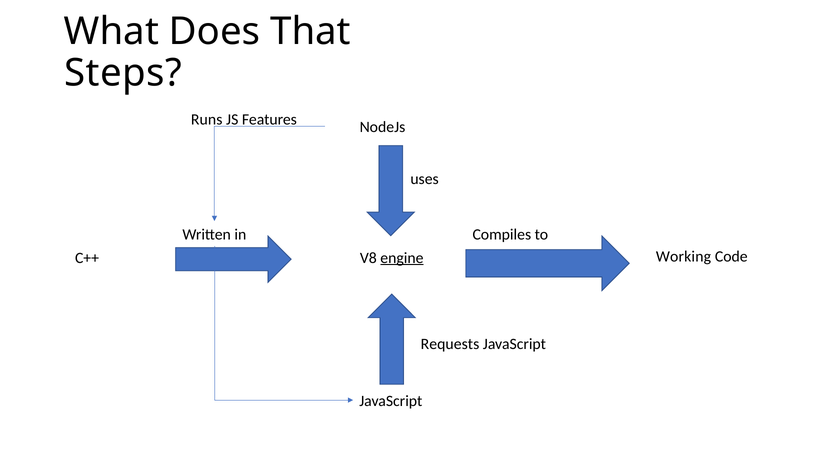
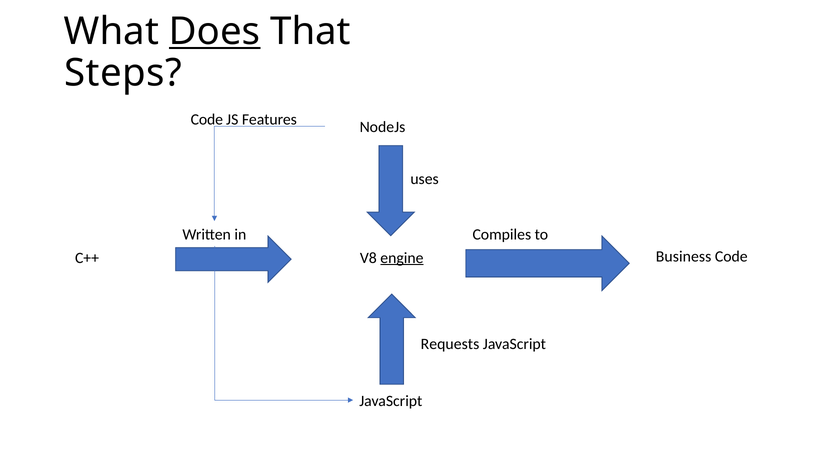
Does underline: none -> present (215, 31)
Runs: Runs -> Code (207, 120)
Working: Working -> Business (684, 256)
